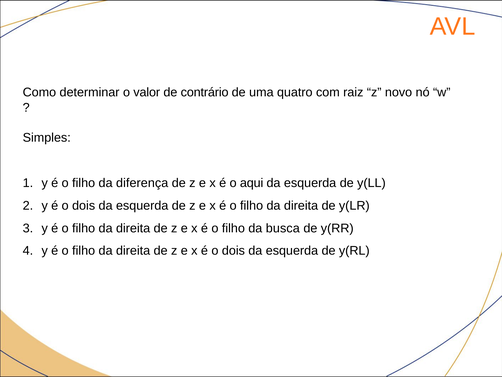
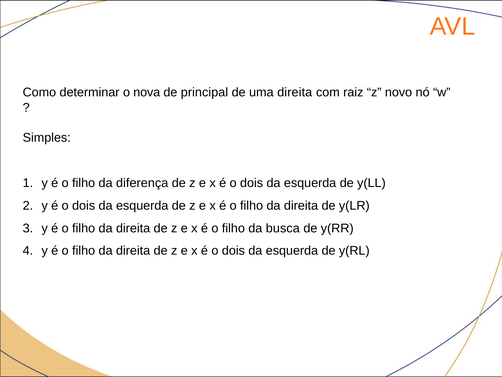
valor: valor -> nova (147, 92)
contrário: contrário -> principal (204, 92)
uma quatro: quatro -> direita (295, 92)
aqui: aqui -> dois (252, 183)
